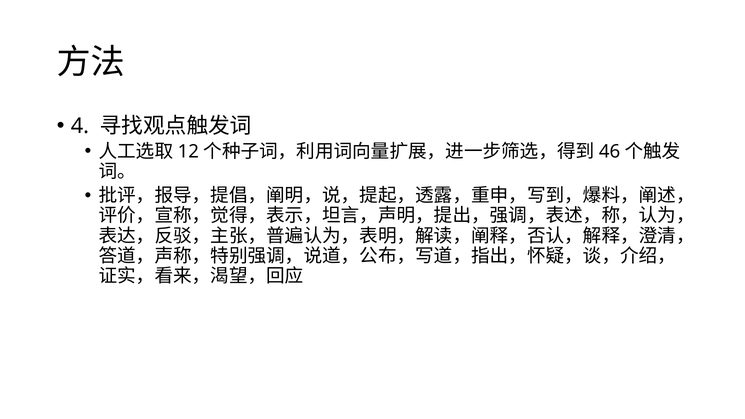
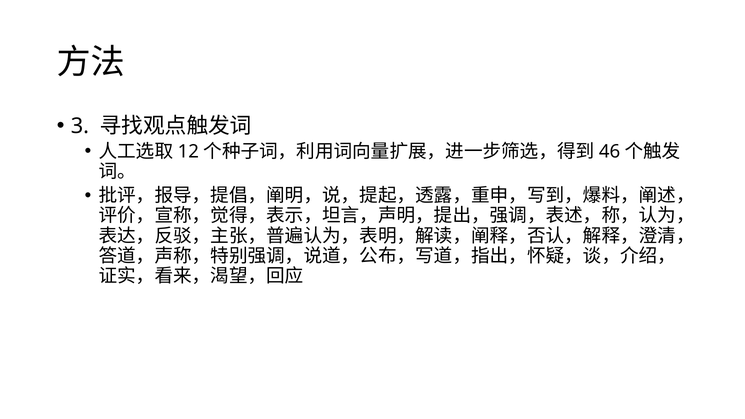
4: 4 -> 3 (80, 126)
